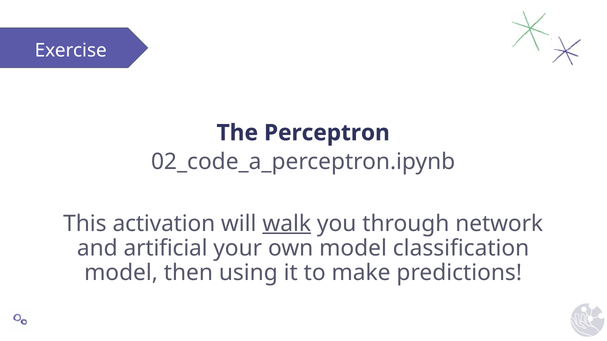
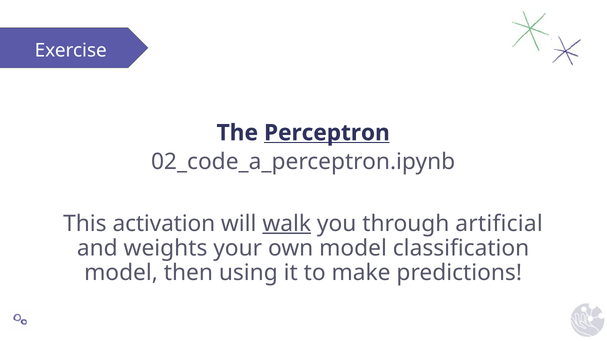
Perceptron underline: none -> present (327, 133)
network: network -> artificial (499, 224)
artificial: artificial -> weights (166, 249)
